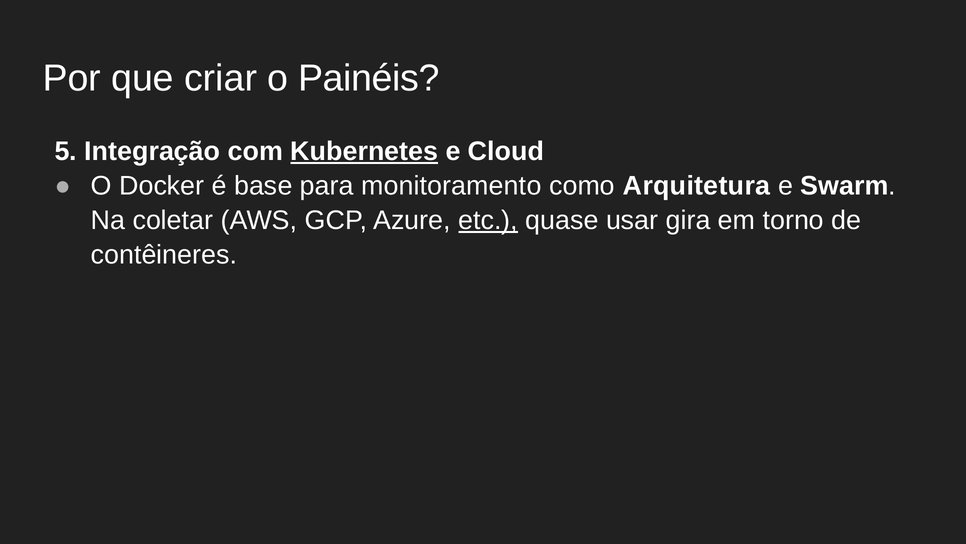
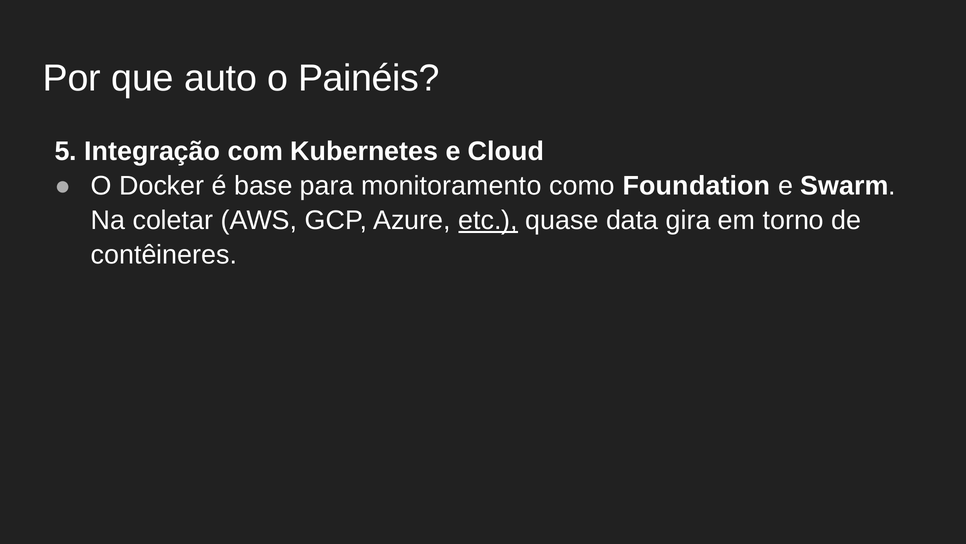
criar: criar -> auto (221, 78)
Kubernetes underline: present -> none (364, 151)
Arquitetura: Arquitetura -> Foundation (697, 186)
usar: usar -> data (632, 220)
